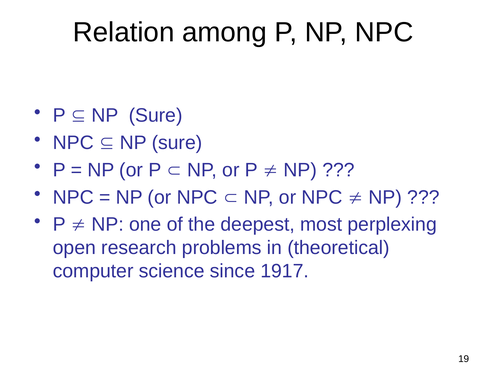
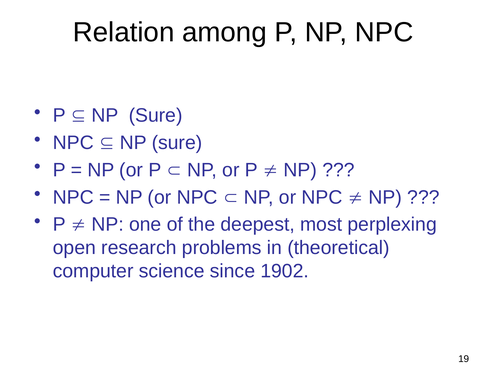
1917: 1917 -> 1902 (285, 271)
